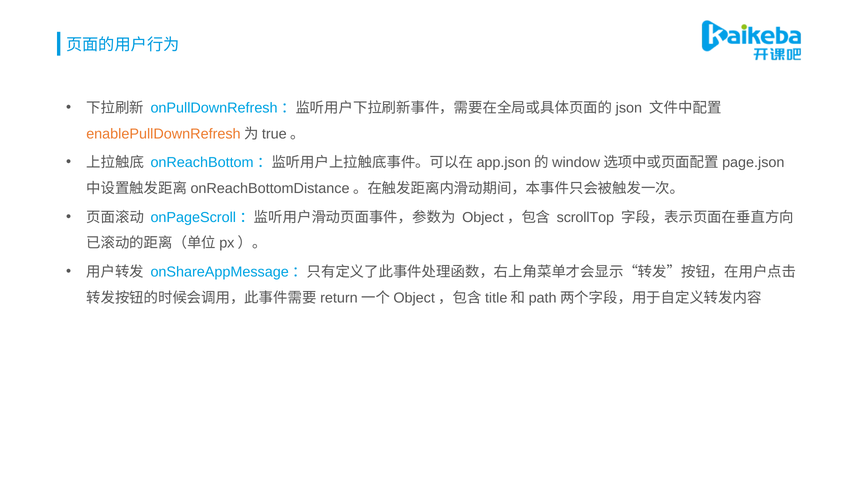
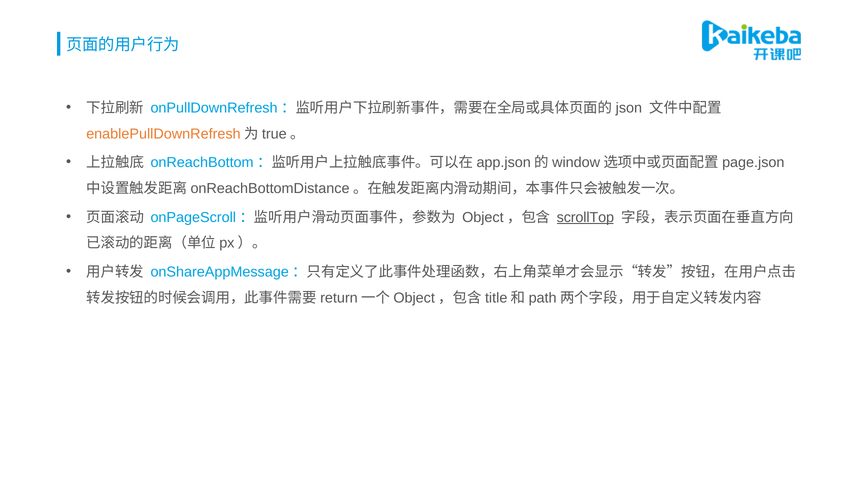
scrollTop underline: none -> present (585, 217)
